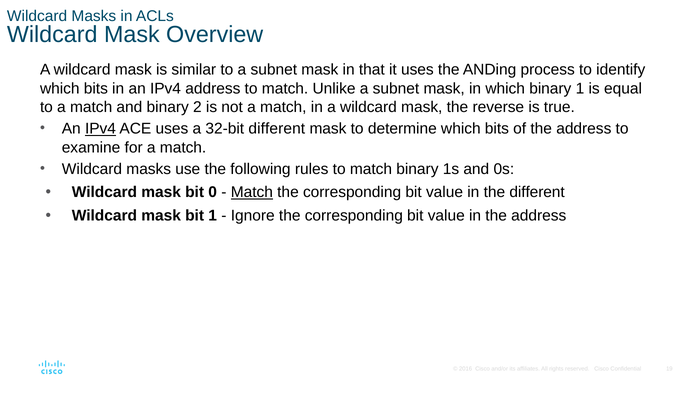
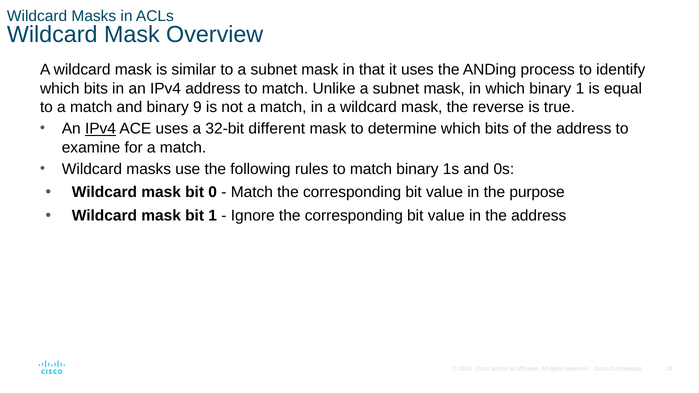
2: 2 -> 9 (197, 107)
Match underline: present -> none (252, 192)
the different: different -> purpose (537, 192)
